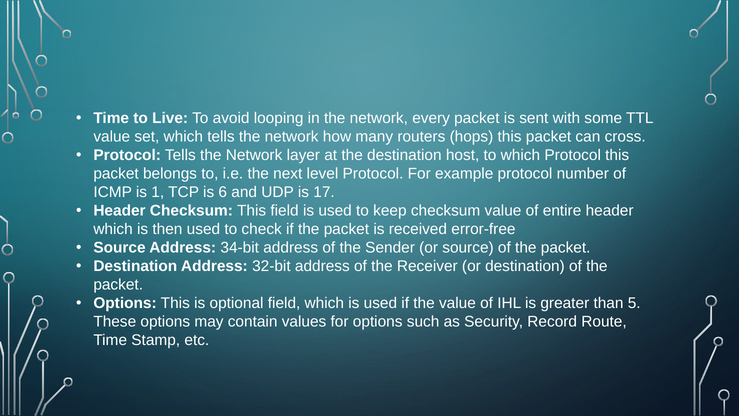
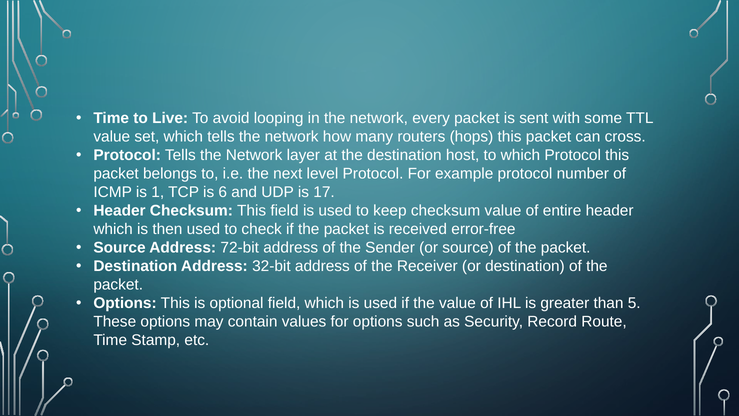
34-bit: 34-bit -> 72-bit (240, 248)
